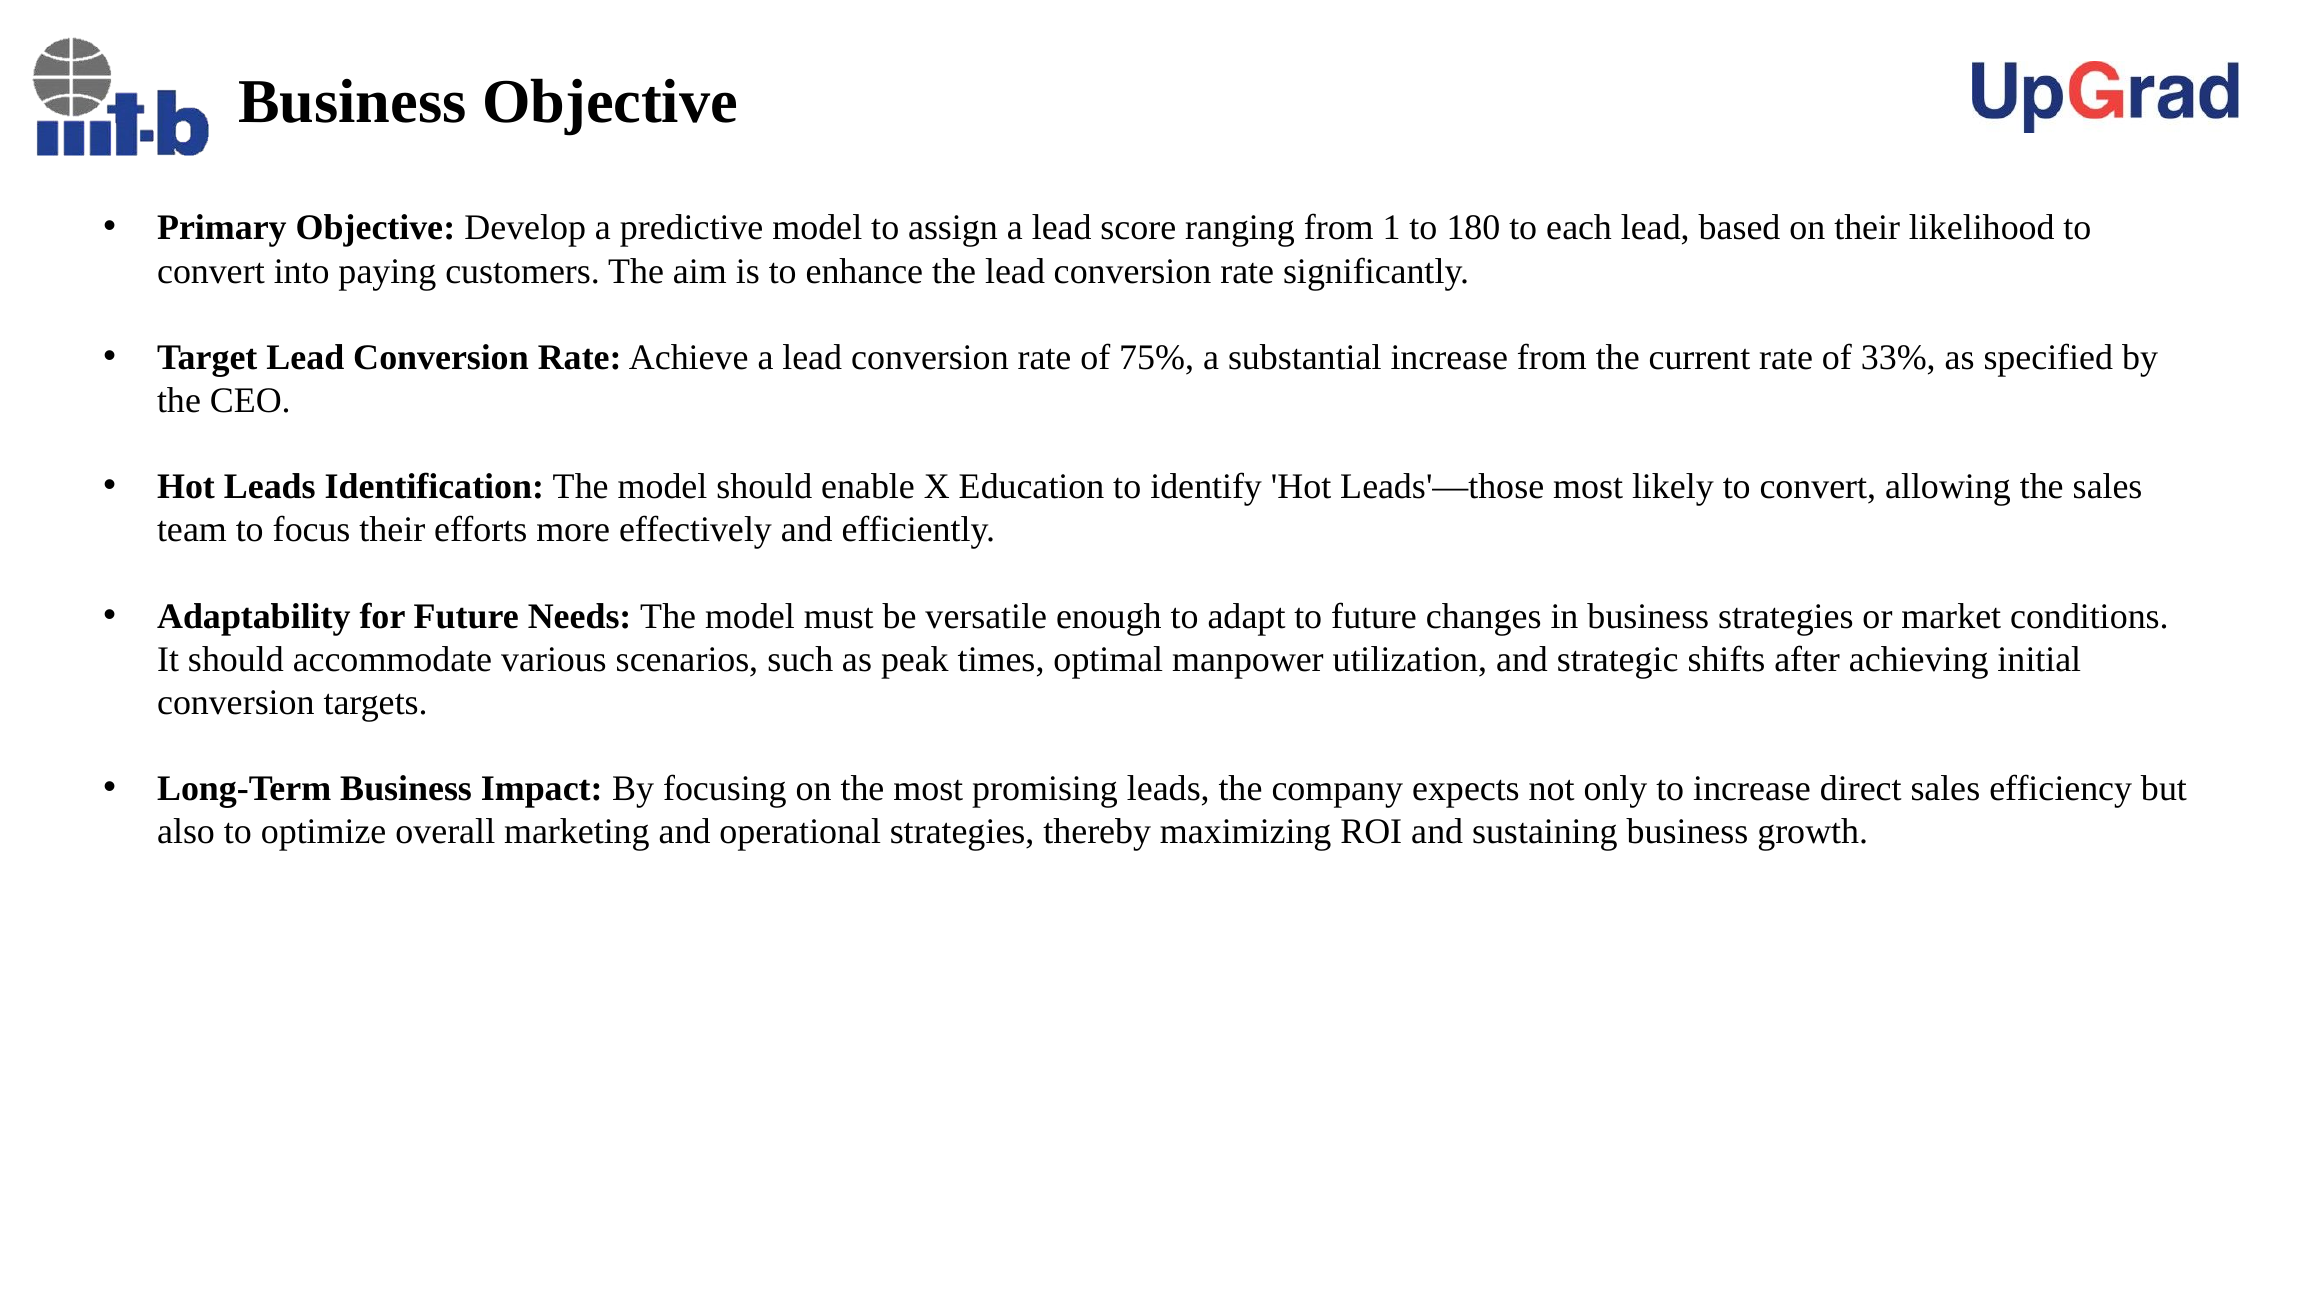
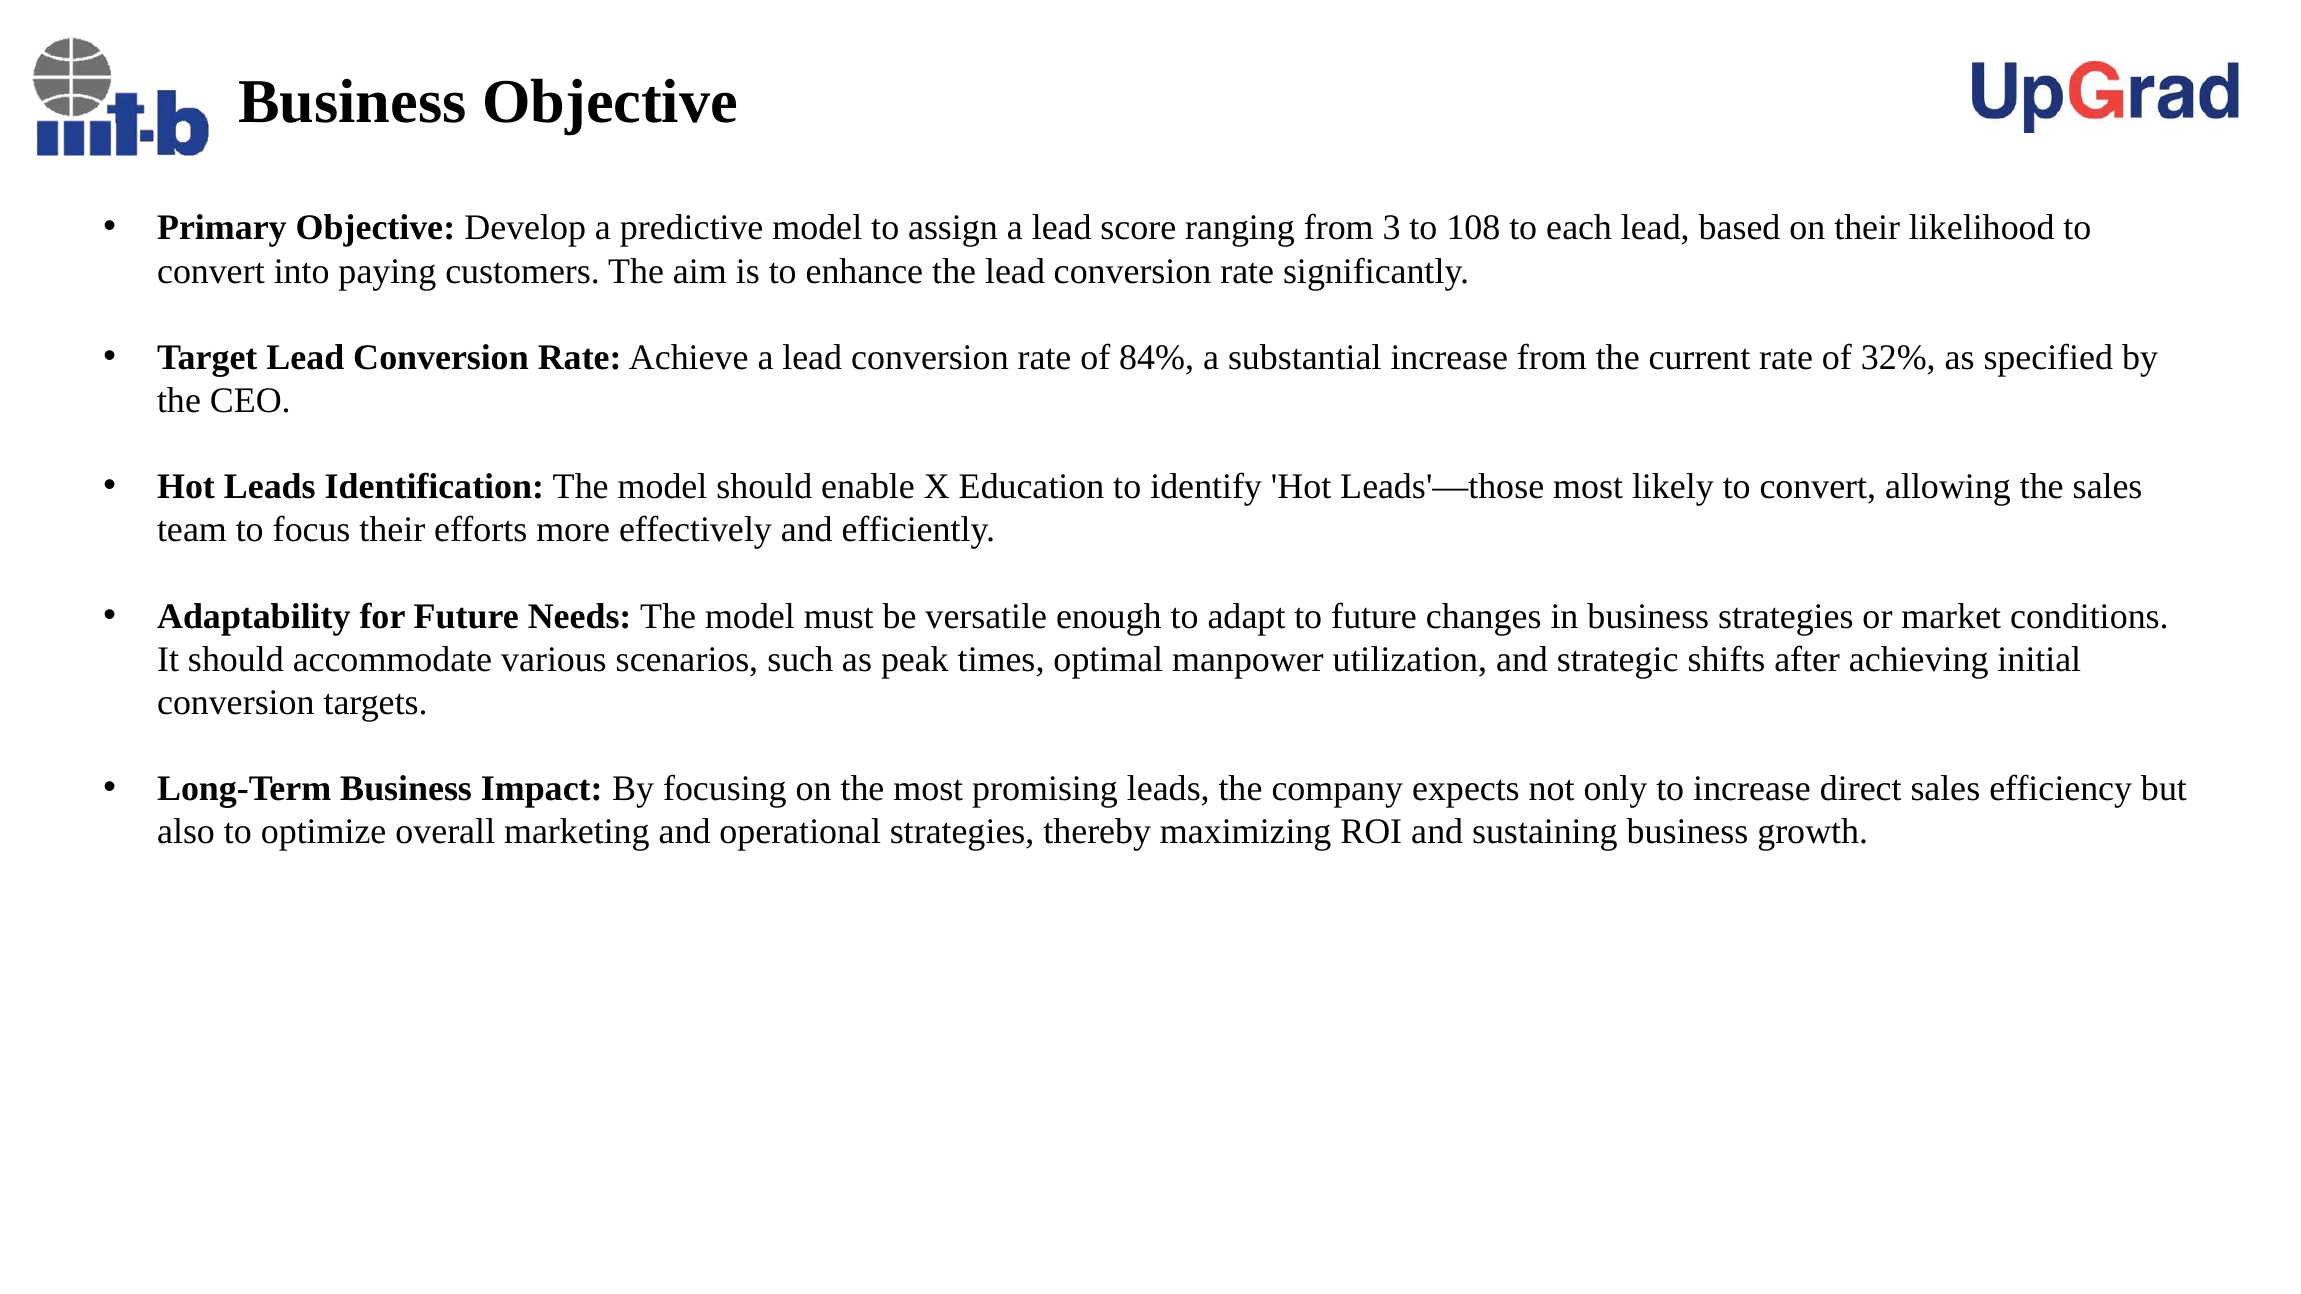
1: 1 -> 3 (1392, 228)
180: 180 -> 108 (1473, 228)
75%: 75% -> 84% (1157, 358)
33%: 33% -> 32% (1898, 358)
